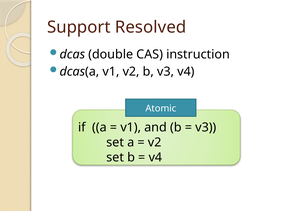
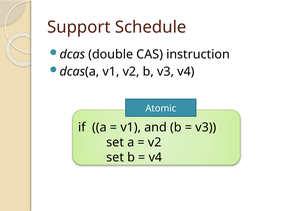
Resolved: Resolved -> Schedule (151, 27)
